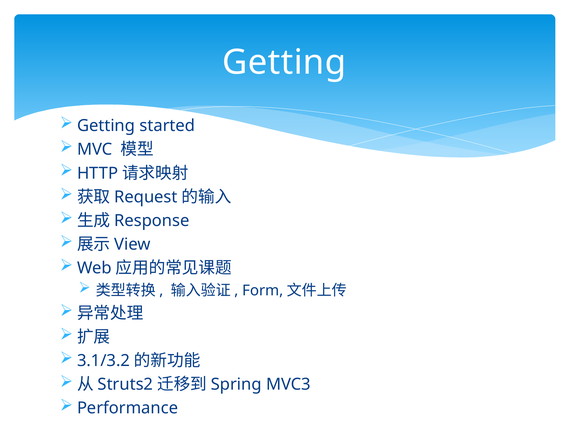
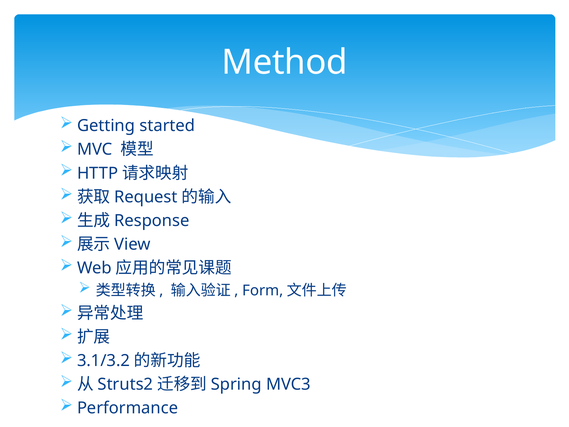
Getting: Getting -> Method (285, 62)
